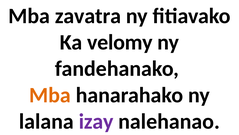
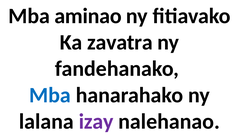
zavatra: zavatra -> aminao (88, 16)
velomy: velomy -> zavatra (120, 42)
Mba colour: orange -> blue (50, 95)
